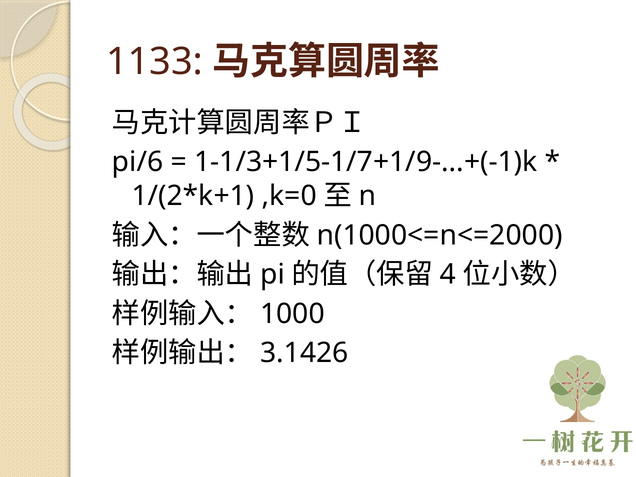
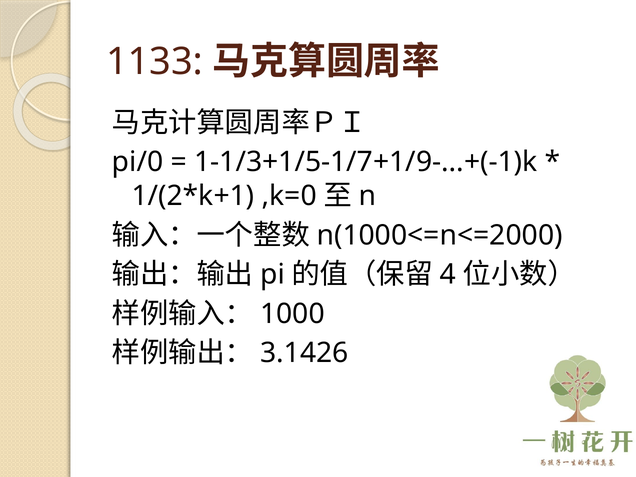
pi/6: pi/6 -> pi/0 (138, 162)
